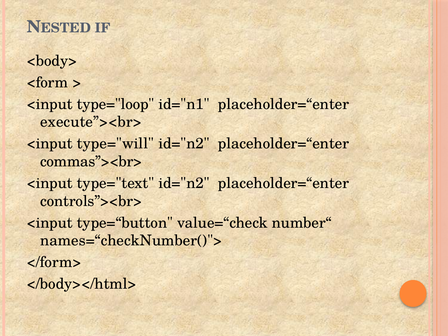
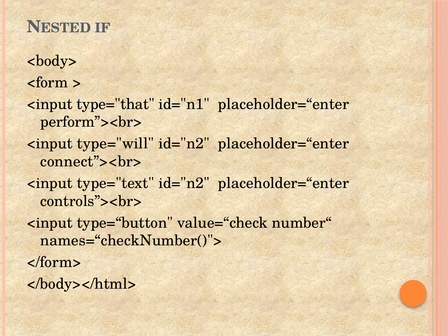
type="loop: type="loop -> type="that (116, 104)
execute”><br>: execute”><br> -> perform”><br> (91, 122)
commas”><br>: commas”><br> -> connect”><br> (91, 162)
